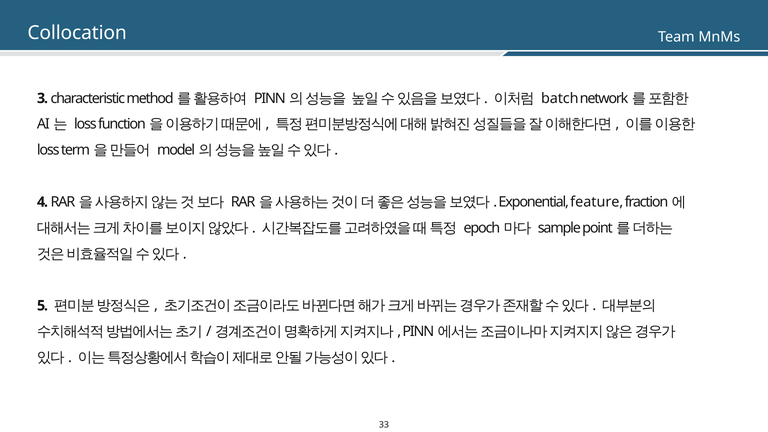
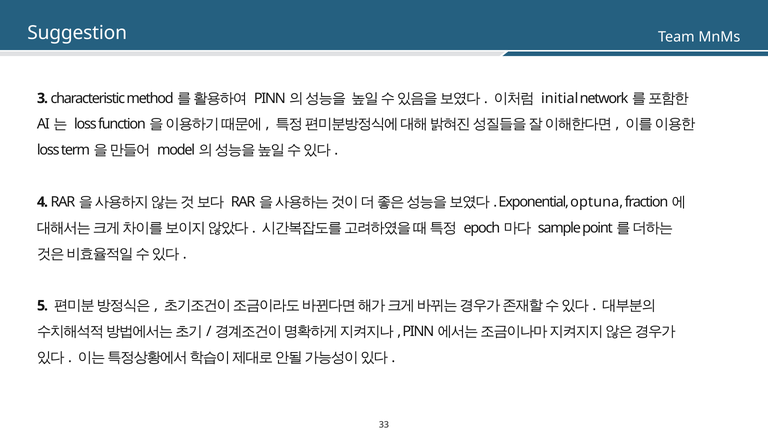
Collocation: Collocation -> Suggestion (77, 33)
batch: batch -> initial (560, 98)
feature: feature -> optuna (597, 202)
